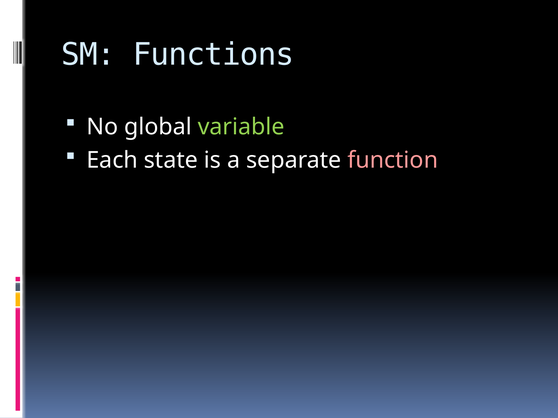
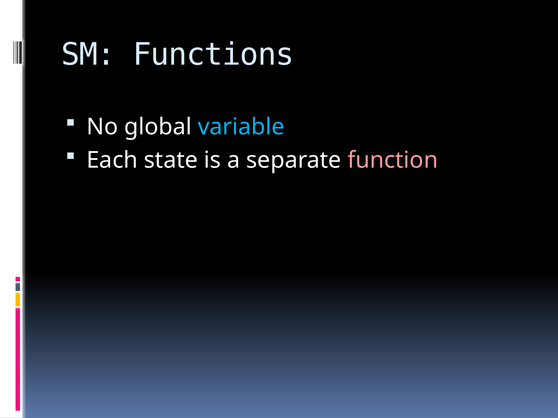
variable colour: light green -> light blue (241, 127)
